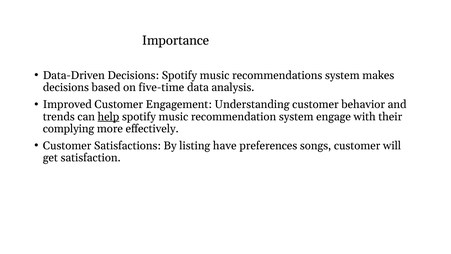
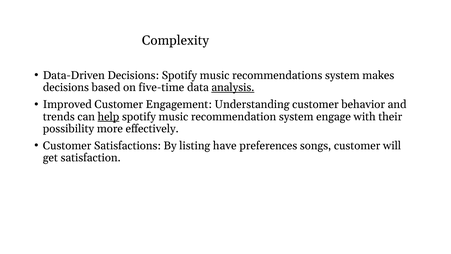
Importance: Importance -> Complexity (175, 40)
analysis underline: none -> present (233, 87)
complying: complying -> possibility (68, 129)
